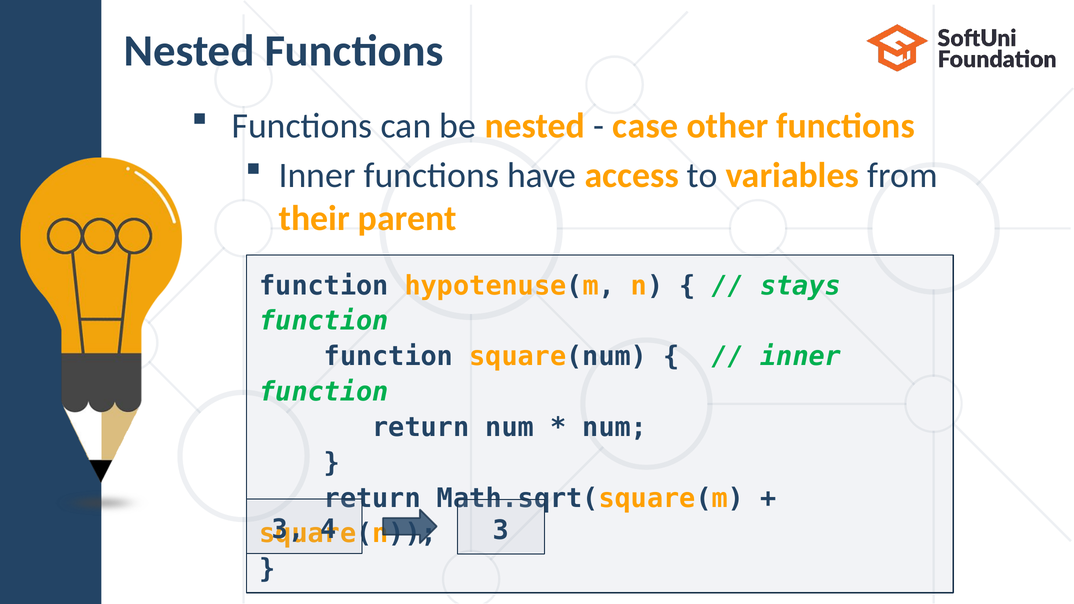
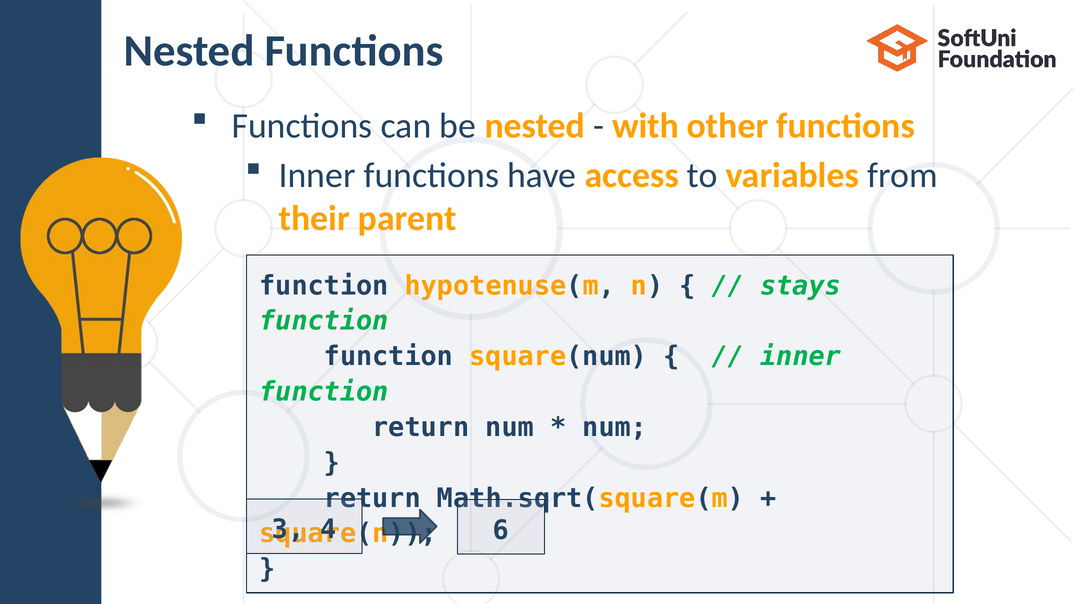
case: case -> with (645, 126)
3: 3 -> 6 (501, 531)
